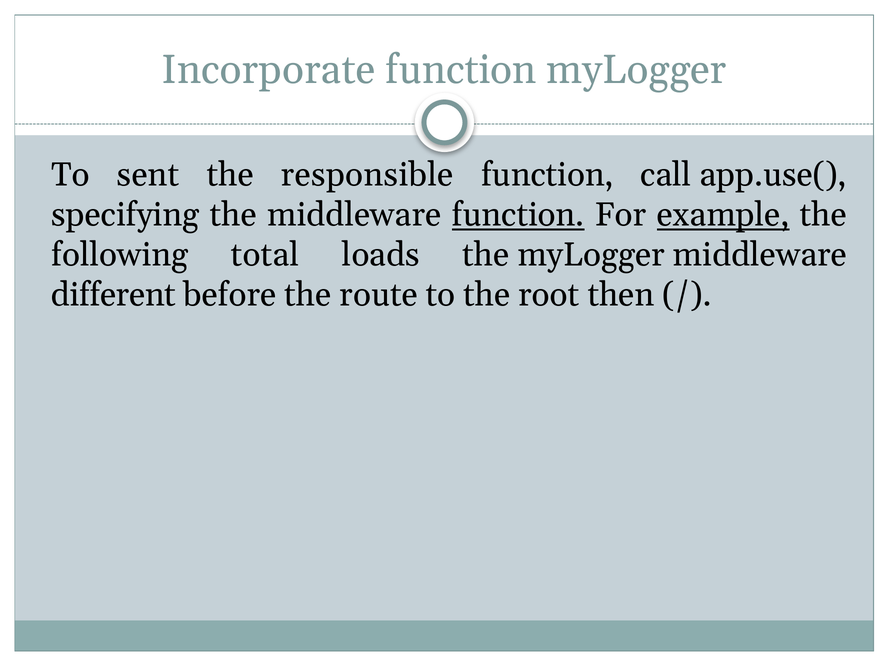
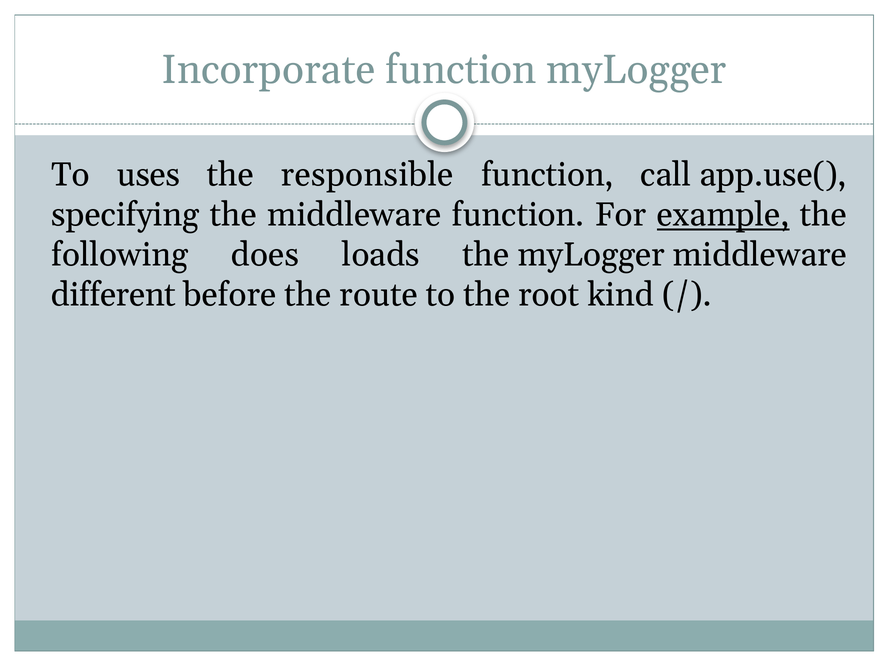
sent: sent -> uses (148, 175)
function underline: present -> none (518, 215)
total: total -> does (265, 255)
then: then -> kind (621, 295)
